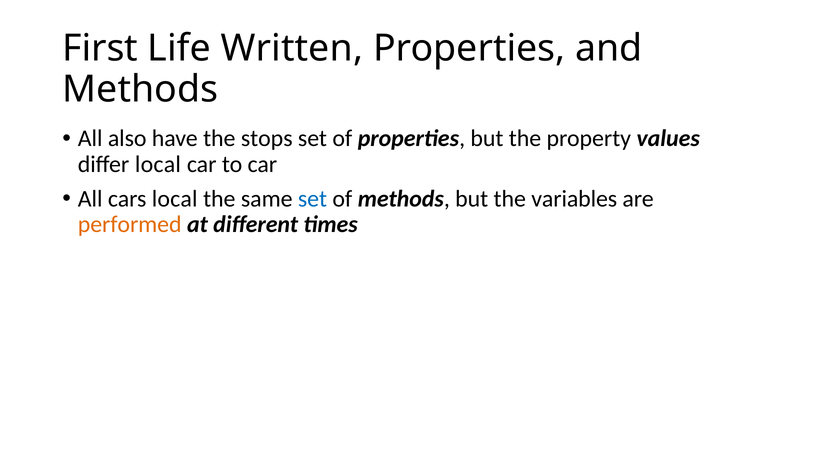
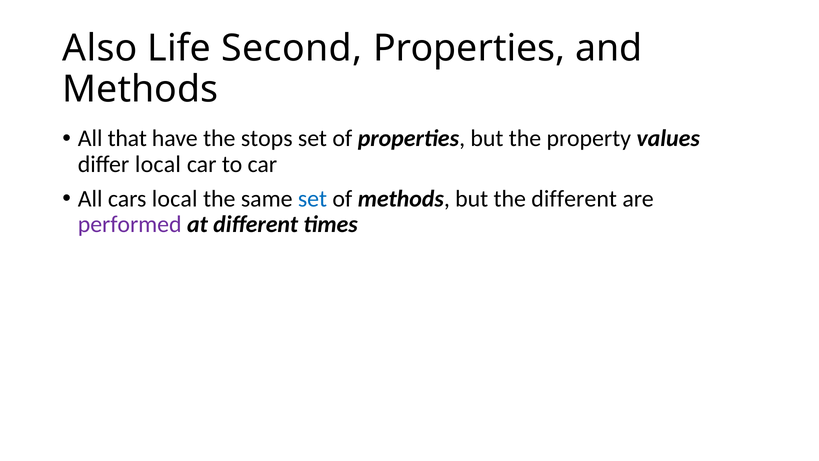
First: First -> Also (100, 49)
Written: Written -> Second (292, 49)
also: also -> that (127, 138)
the variables: variables -> different (574, 199)
performed colour: orange -> purple (130, 224)
